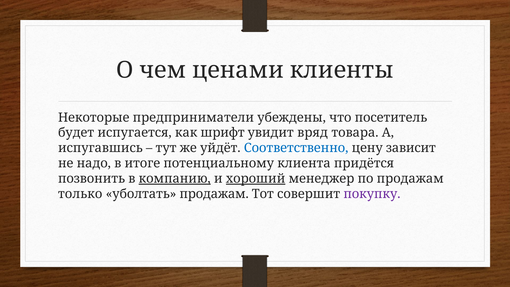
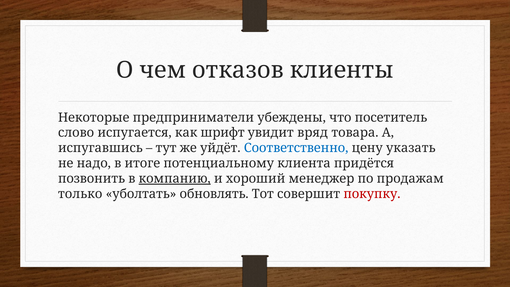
ценами: ценами -> отказов (238, 70)
будет: будет -> слово (76, 133)
зависит: зависит -> указать (411, 148)
хороший underline: present -> none (256, 179)
уболтать продажам: продажам -> обновлять (214, 194)
покупку colour: purple -> red (372, 194)
